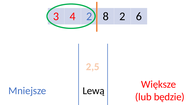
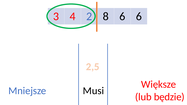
8 2: 2 -> 6 (122, 16)
Lewą: Lewą -> Musi (93, 91)
